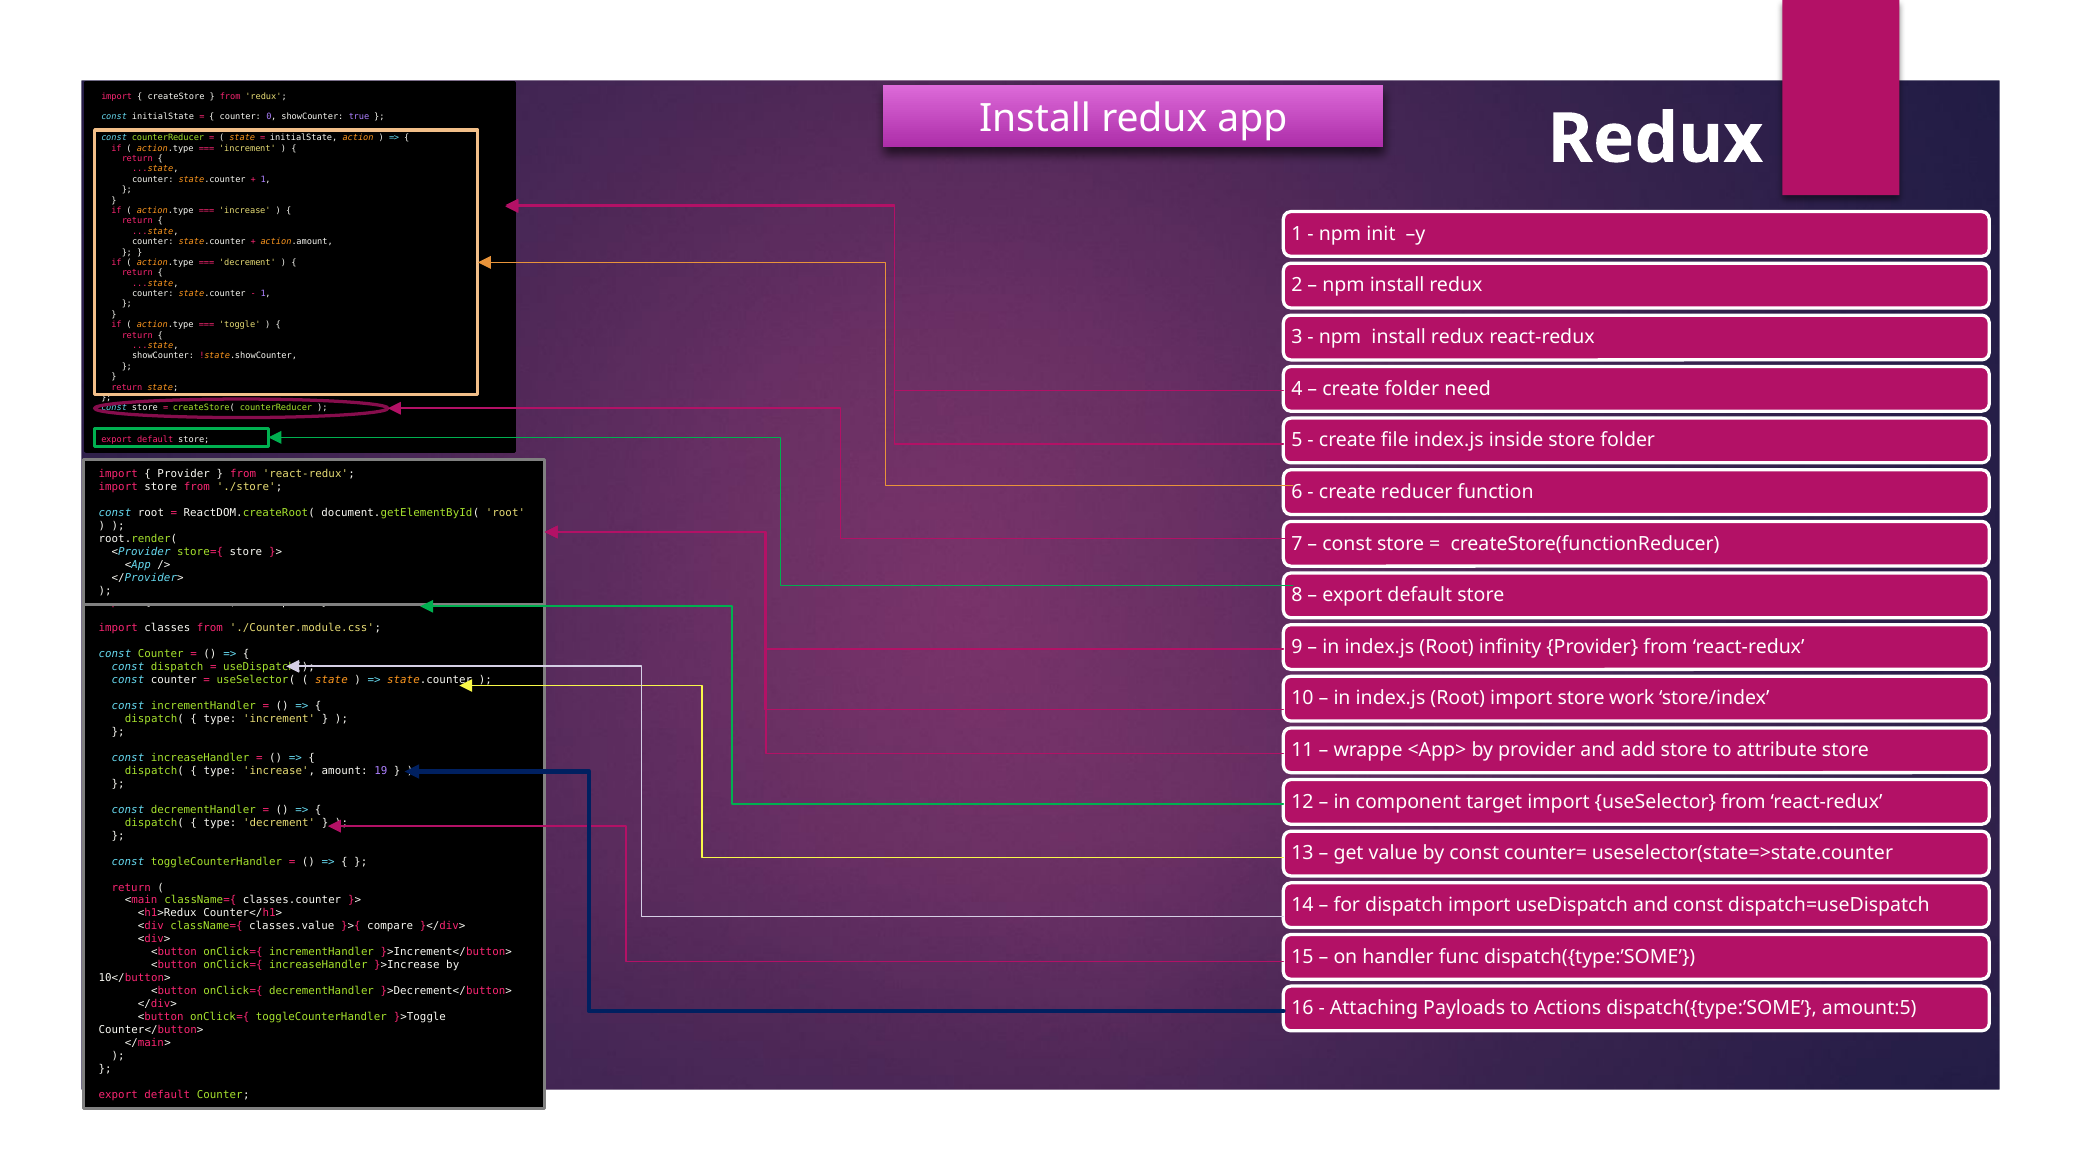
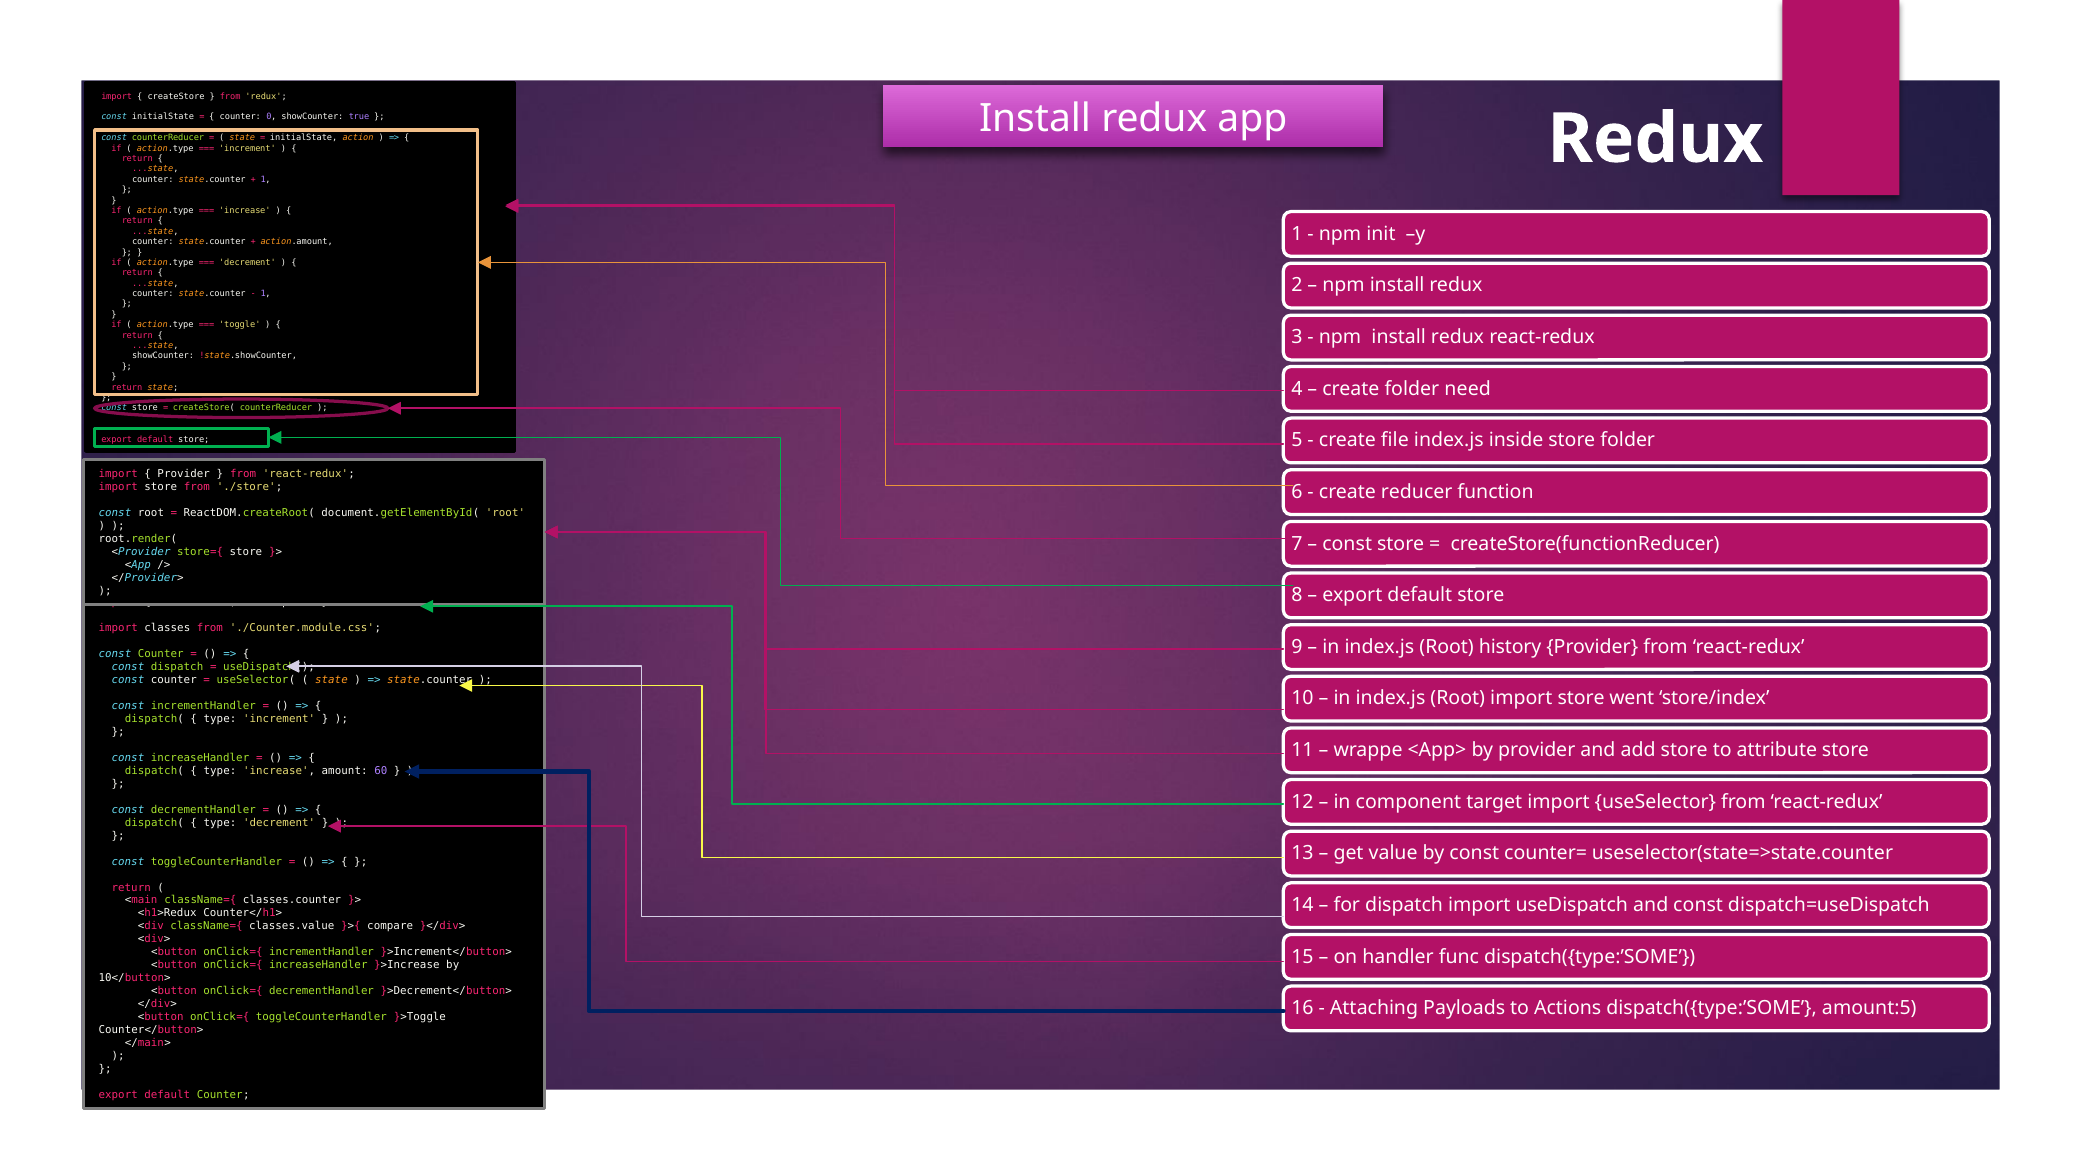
infinity: infinity -> history (1510, 647)
work: work -> went (1632, 699)
19: 19 -> 60 (381, 771)
